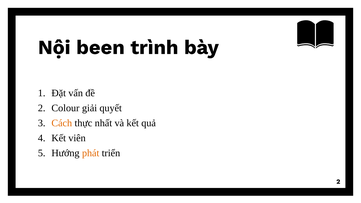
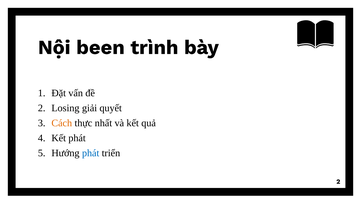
Colour: Colour -> Losing (65, 108)
Kết viên: viên -> phát (77, 138)
phát colour: orange -> blue (91, 153)
